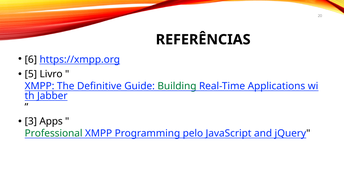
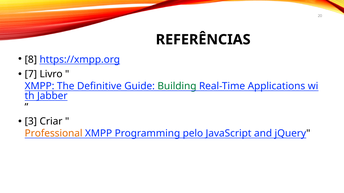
6: 6 -> 8 (31, 60)
5: 5 -> 7 (31, 74)
Apps: Apps -> Criar (51, 122)
Professional colour: green -> orange (54, 134)
